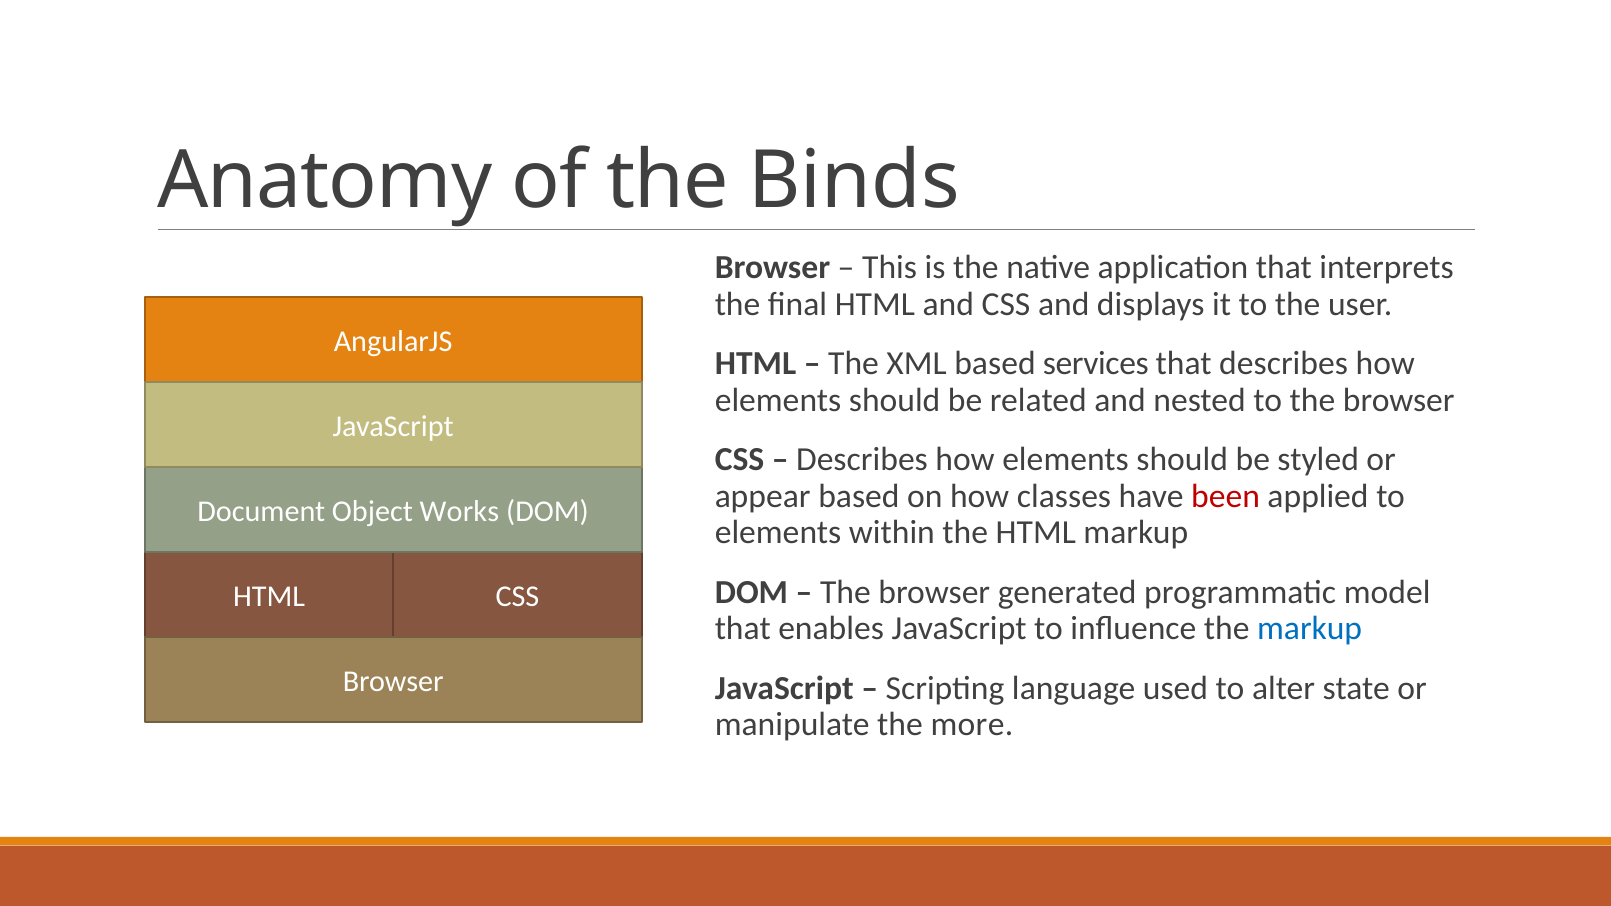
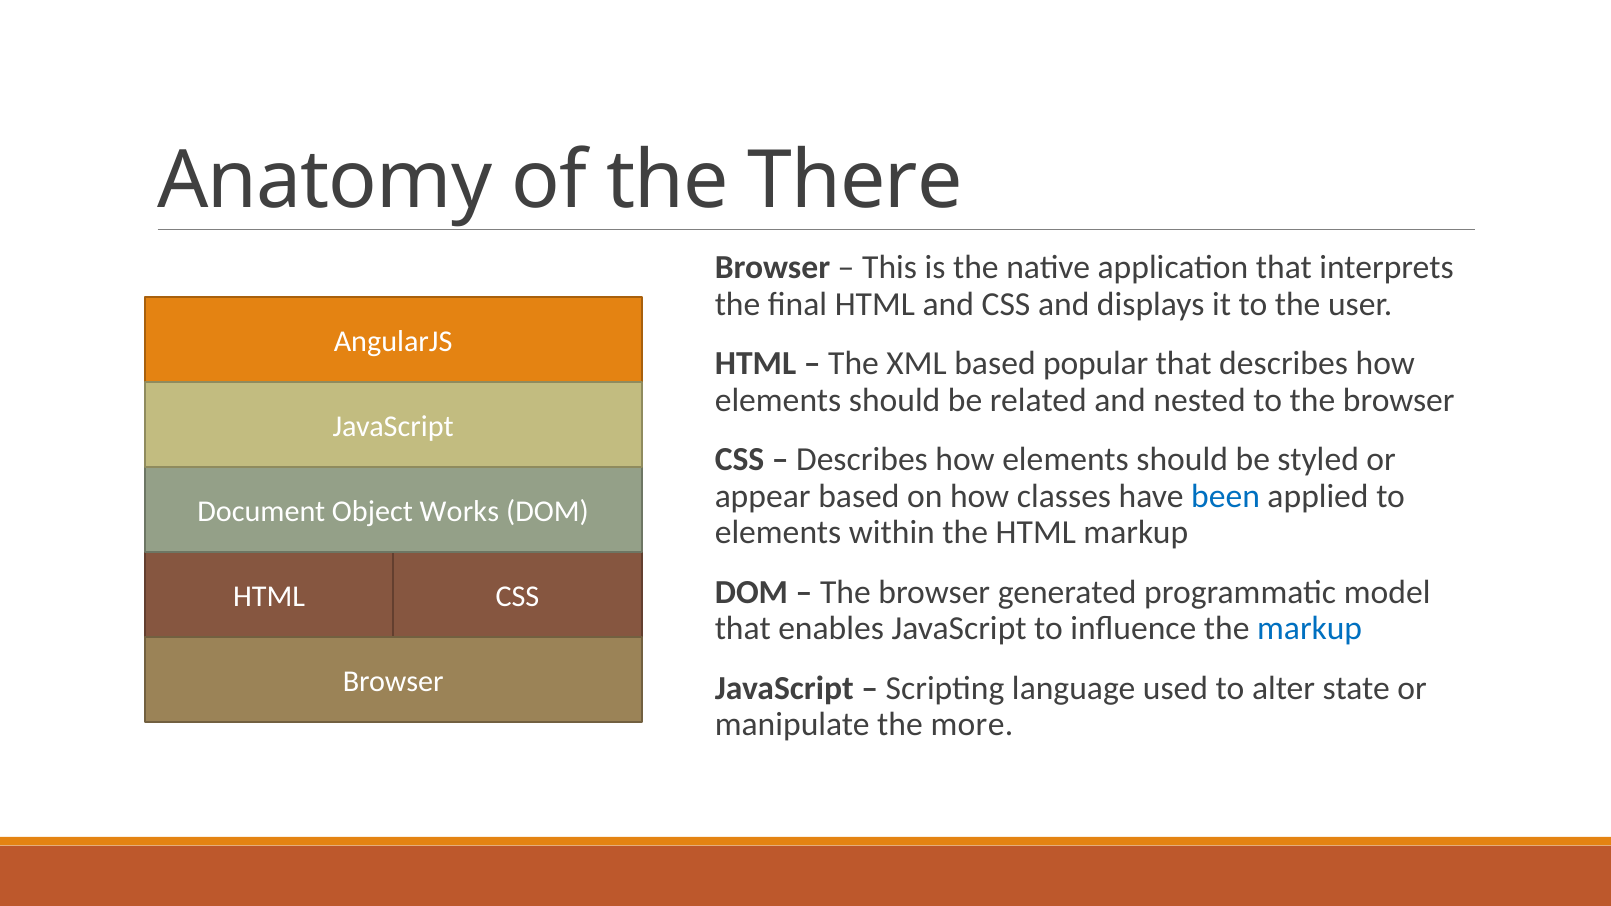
Binds: Binds -> There (855, 180)
services: services -> popular (1096, 364)
been colour: red -> blue (1226, 496)
